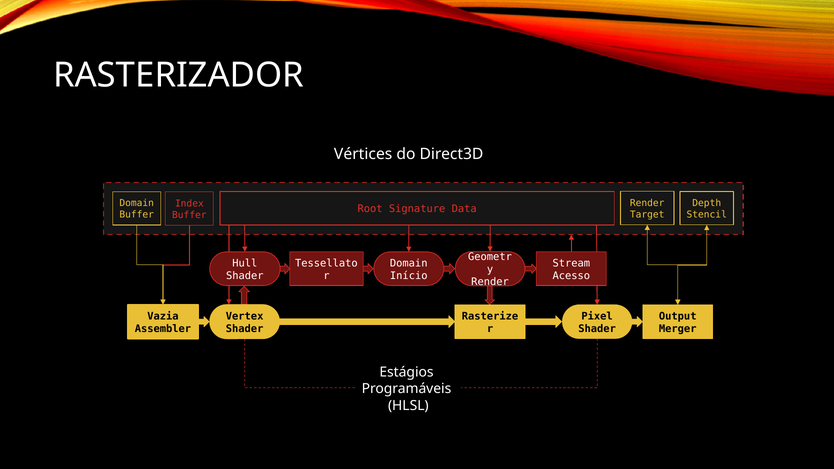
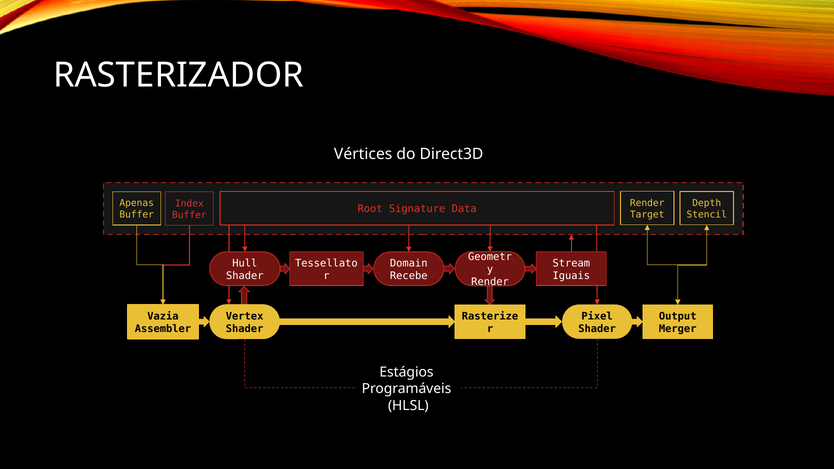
Domain: Domain -> Apenas (137, 203)
Início: Início -> Recebe (409, 276)
Acesso: Acesso -> Iguais (571, 276)
